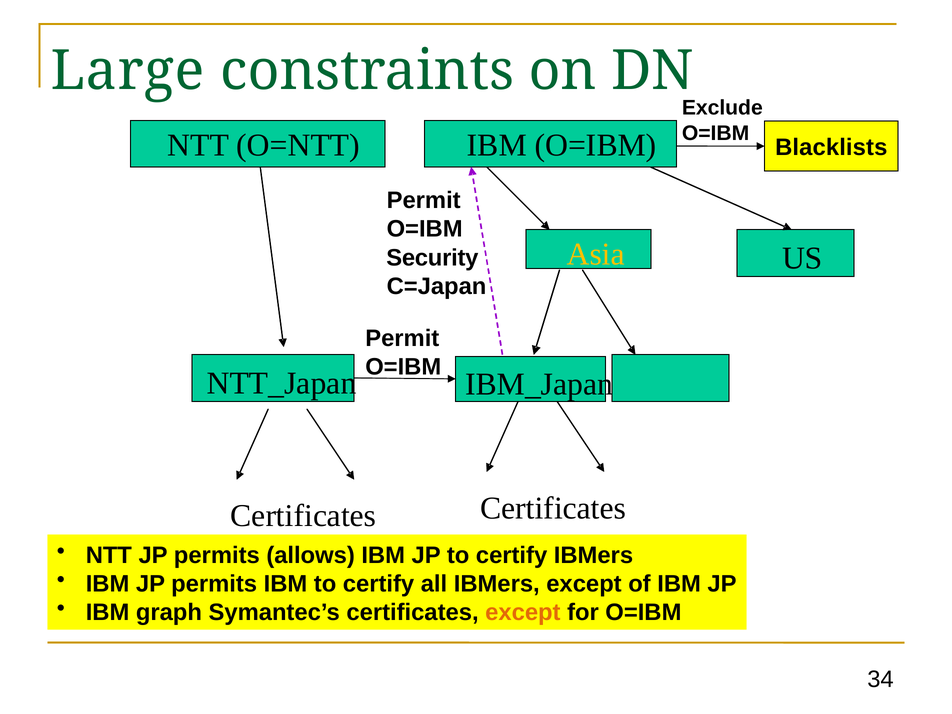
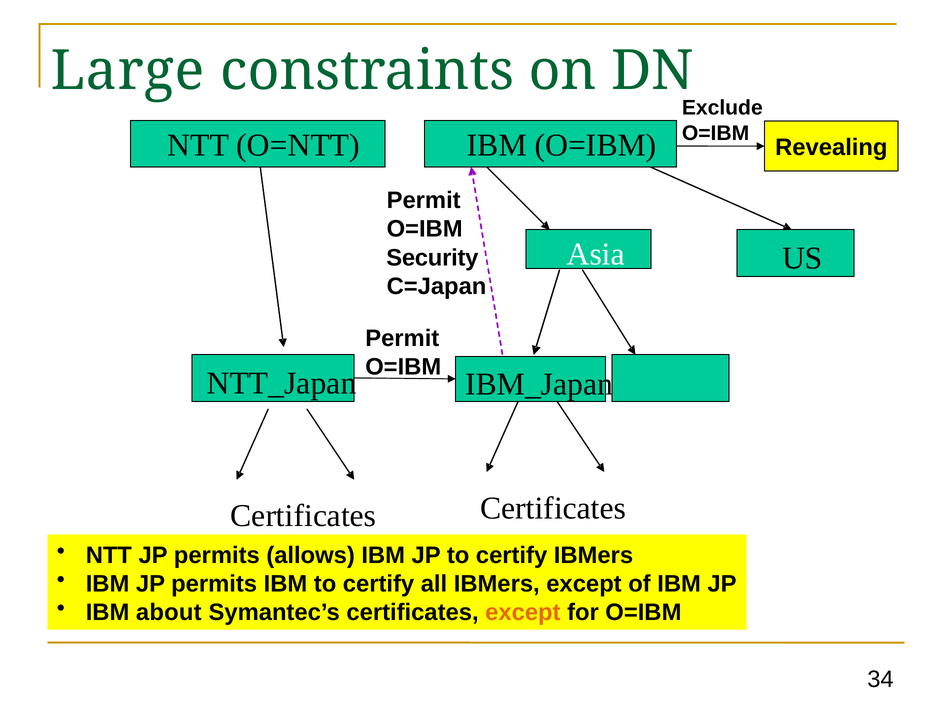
Blacklists: Blacklists -> Revealing (831, 148)
Asia colour: yellow -> white (596, 254)
graph: graph -> about (169, 612)
